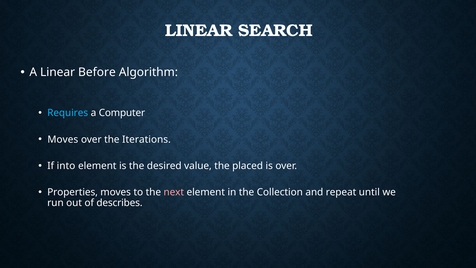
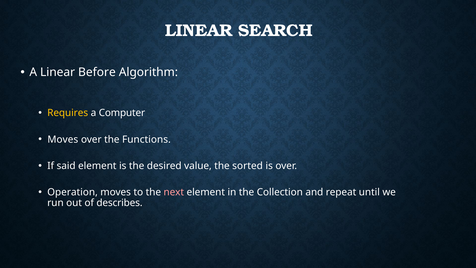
Requires colour: light blue -> yellow (68, 113)
Iterations: Iterations -> Functions (146, 139)
into: into -> said (66, 166)
placed: placed -> sorted (248, 166)
Properties: Properties -> Operation (73, 192)
